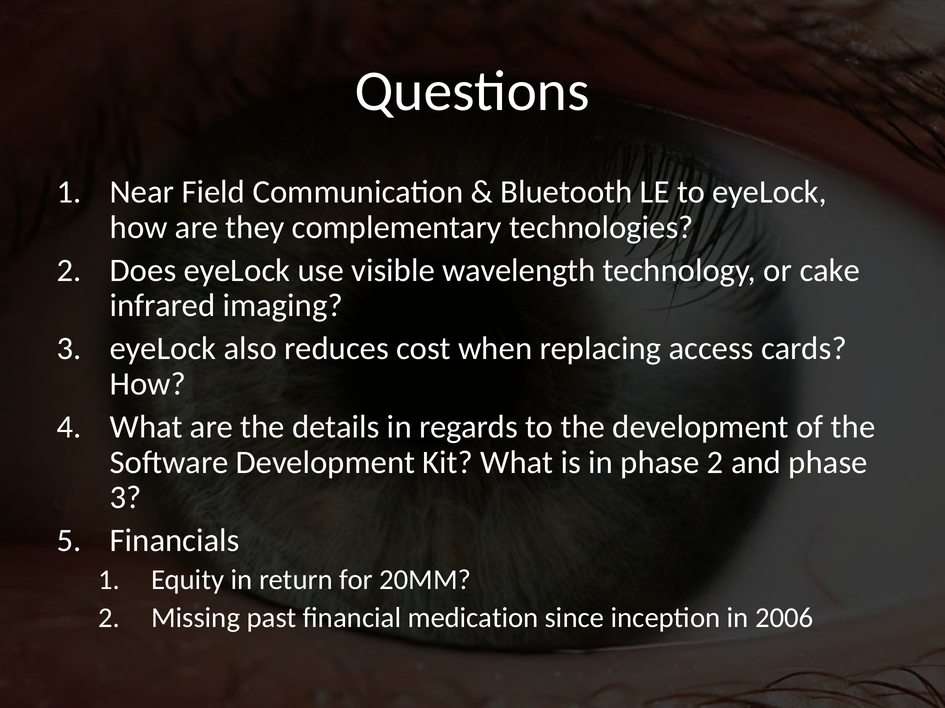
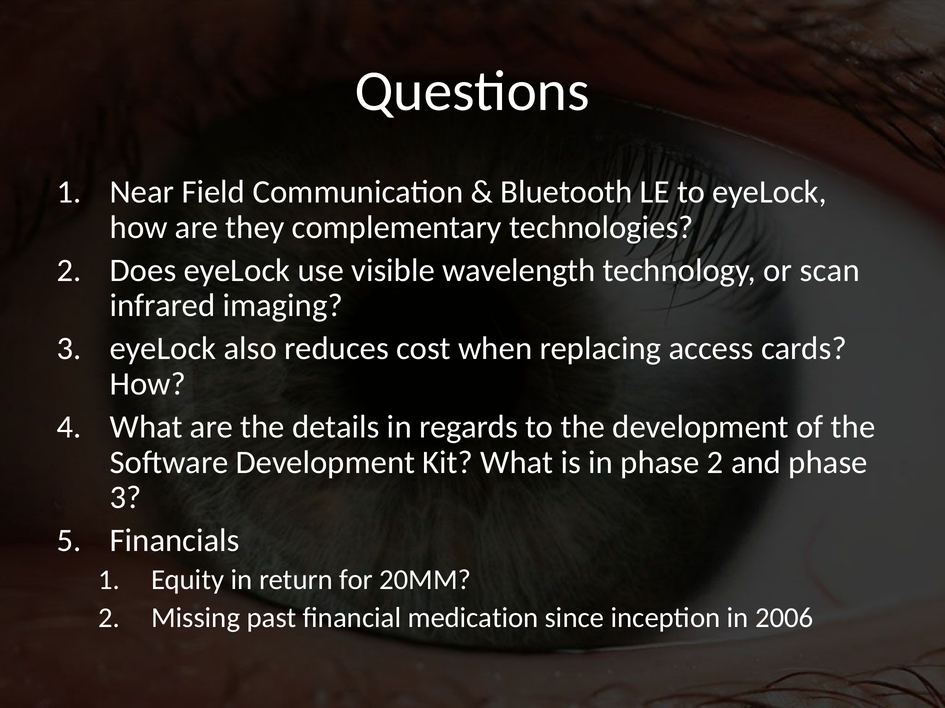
cake: cake -> scan (830, 270)
